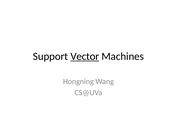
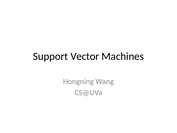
Vector underline: present -> none (85, 56)
